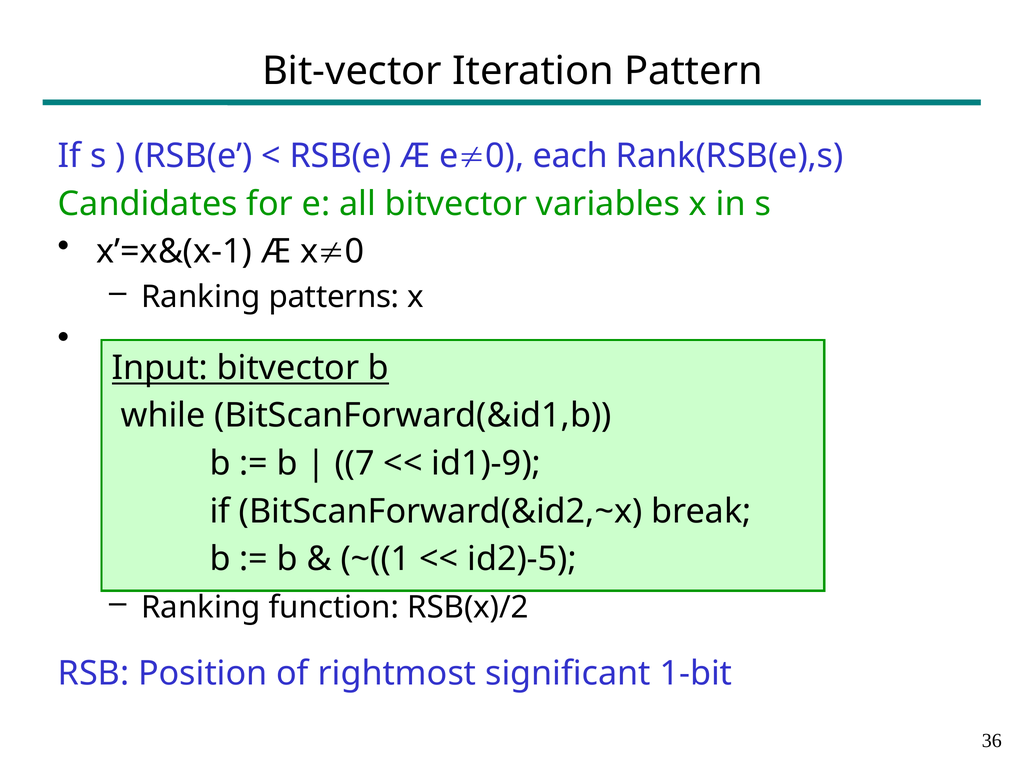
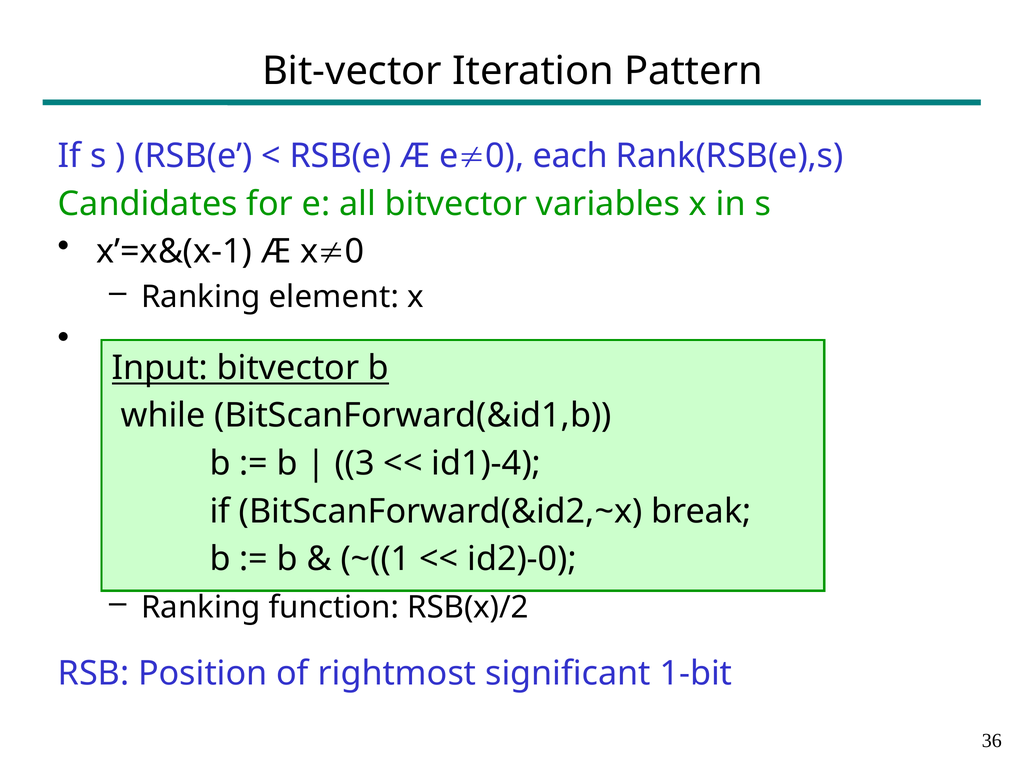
patterns: patterns -> element (334, 297)
7: 7 -> 3 (355, 464)
id1)-9: id1)-9 -> id1)-4 (486, 464)
id2)-5: id2)-5 -> id2)-0 (522, 560)
